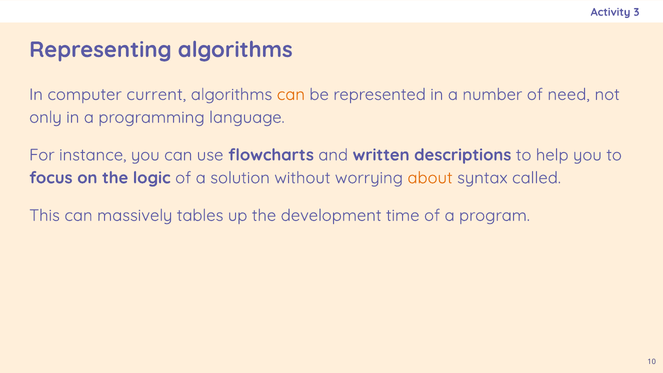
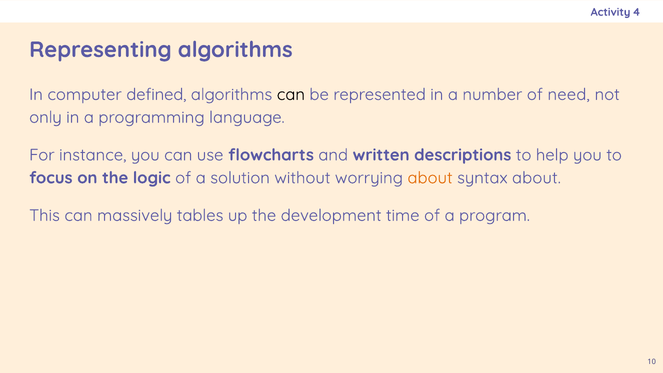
3: 3 -> 4 (637, 12)
current: current -> defined (156, 95)
can colour: orange -> black (291, 95)
syntax called: called -> about (536, 178)
